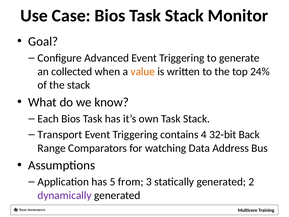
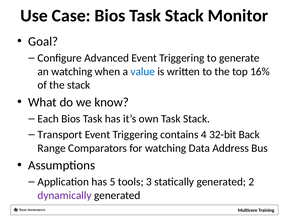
an collected: collected -> watching (72, 71)
value colour: orange -> blue (143, 71)
24%: 24% -> 16% (260, 71)
from: from -> tools (131, 182)
